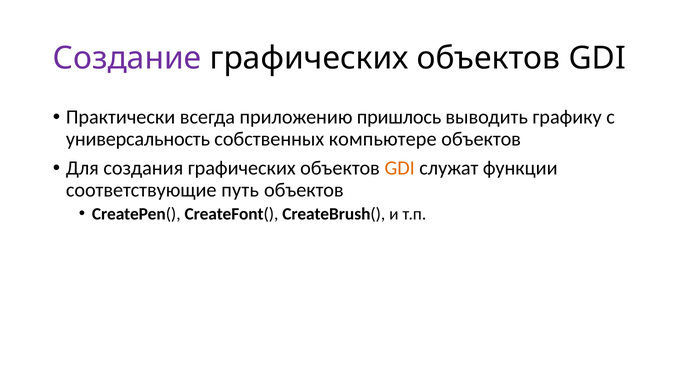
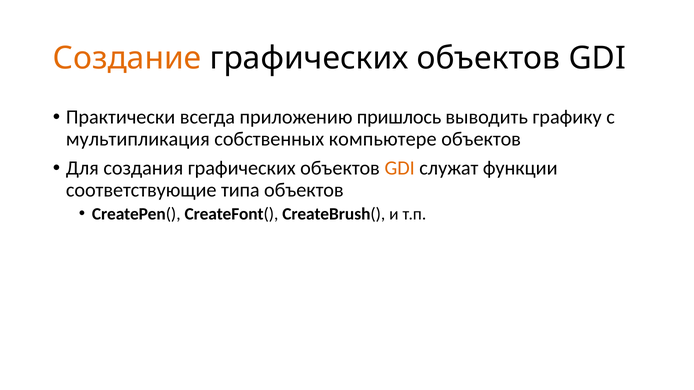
Создание colour: purple -> orange (127, 58)
универсальность: универсальность -> мультипликация (138, 139)
путь: путь -> типа (240, 190)
